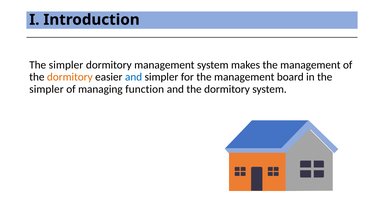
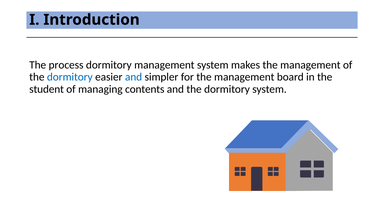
simpler: simpler -> process (66, 65)
dormitory colour: orange -> blue (70, 77)
simpler: simpler -> student (47, 89)
function: function -> contents (145, 89)
